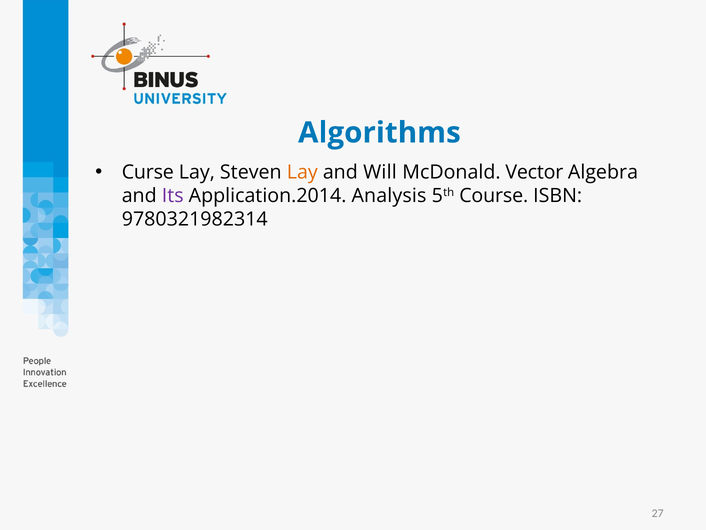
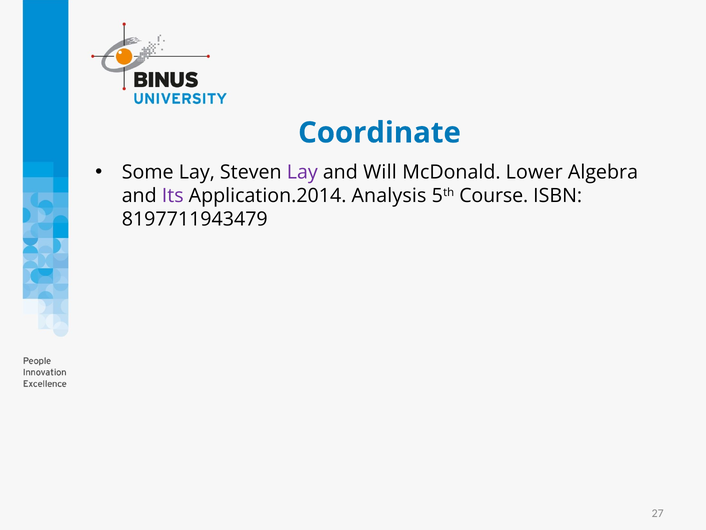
Algorithms: Algorithms -> Coordinate (379, 133)
Curse: Curse -> Some (148, 172)
Lay colour: orange -> purple (302, 172)
Vector: Vector -> Lower (534, 172)
9780321982314: 9780321982314 -> 8197711943479 (195, 219)
